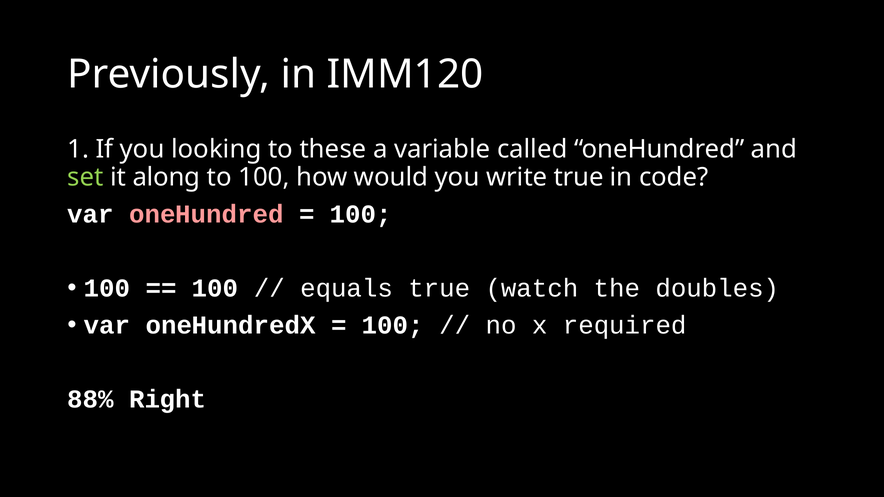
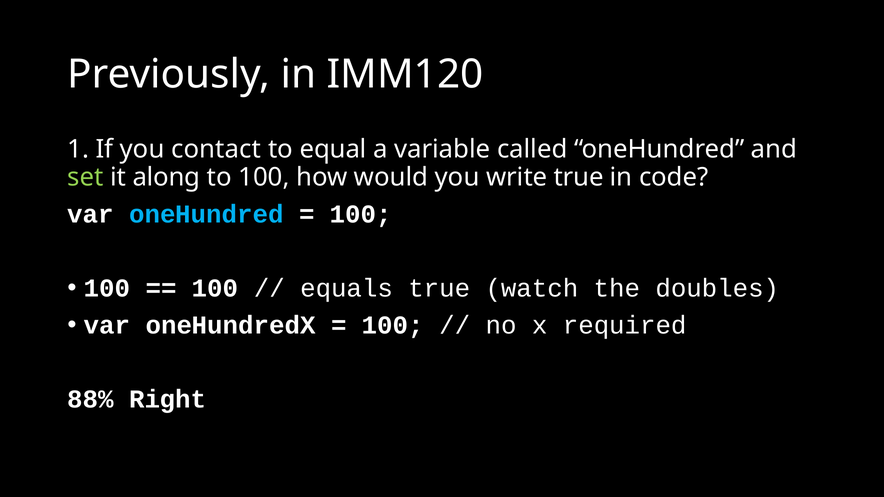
looking: looking -> contact (216, 149)
these: these -> equal (333, 149)
oneHundred colour: pink -> light blue (206, 214)
